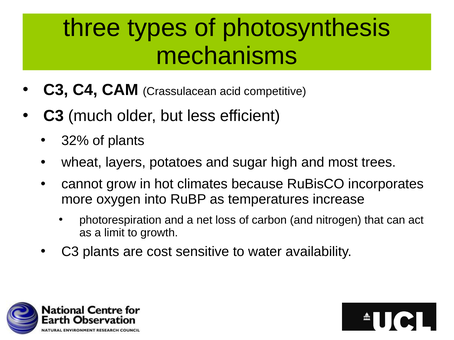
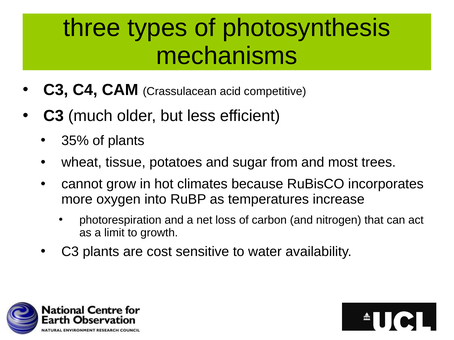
32%: 32% -> 35% (75, 141)
layers: layers -> tissue (126, 163)
high: high -> from (284, 163)
